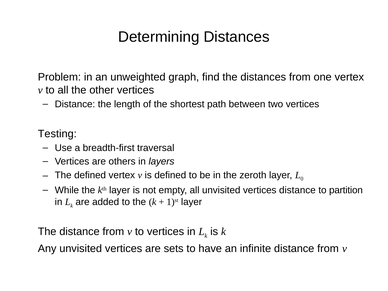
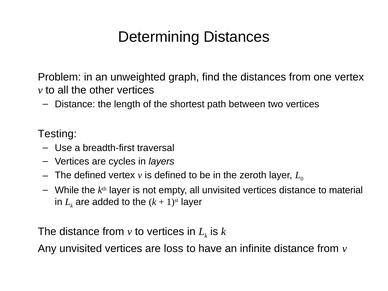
others: others -> cycles (122, 162)
partition: partition -> material (346, 190)
sets: sets -> loss (174, 248)
